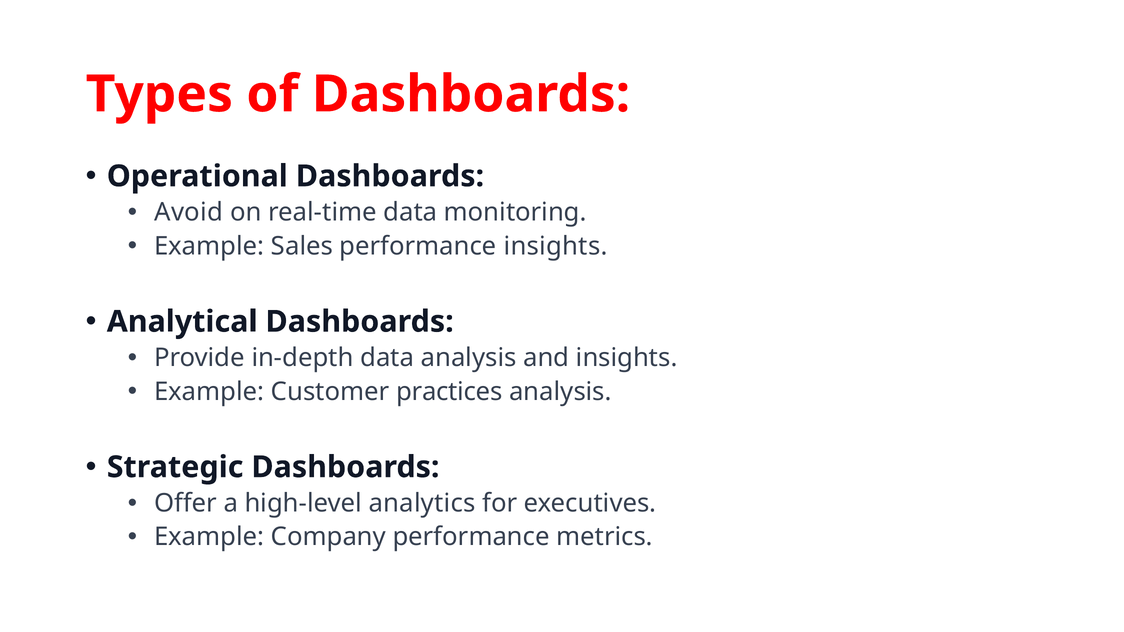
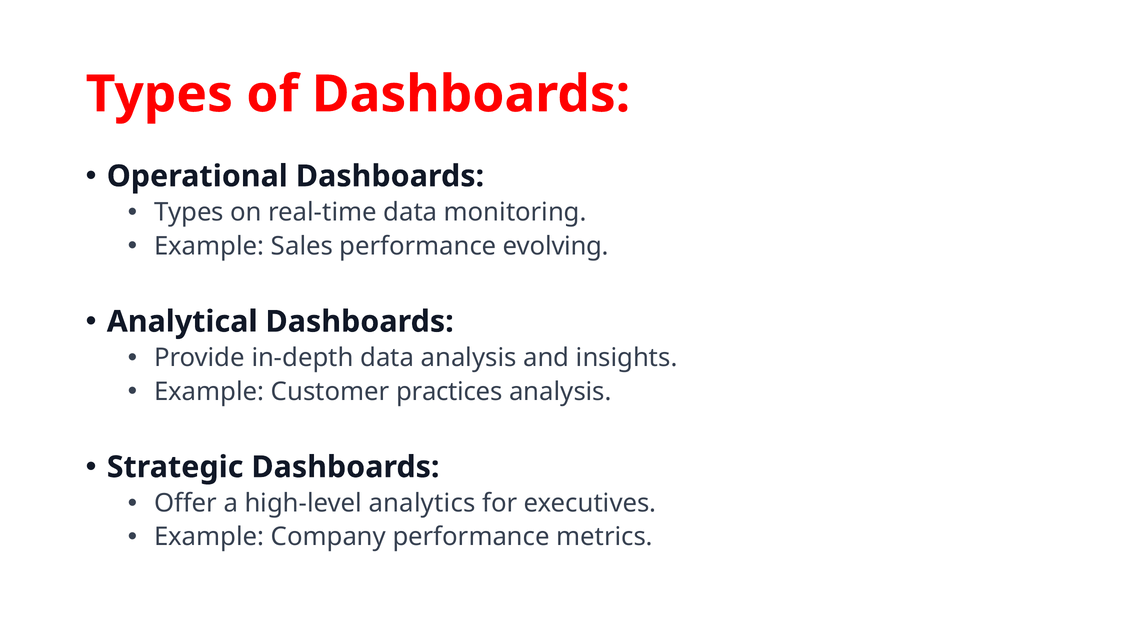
Avoid: Avoid -> Types (189, 213)
performance insights: insights -> evolving (556, 246)
